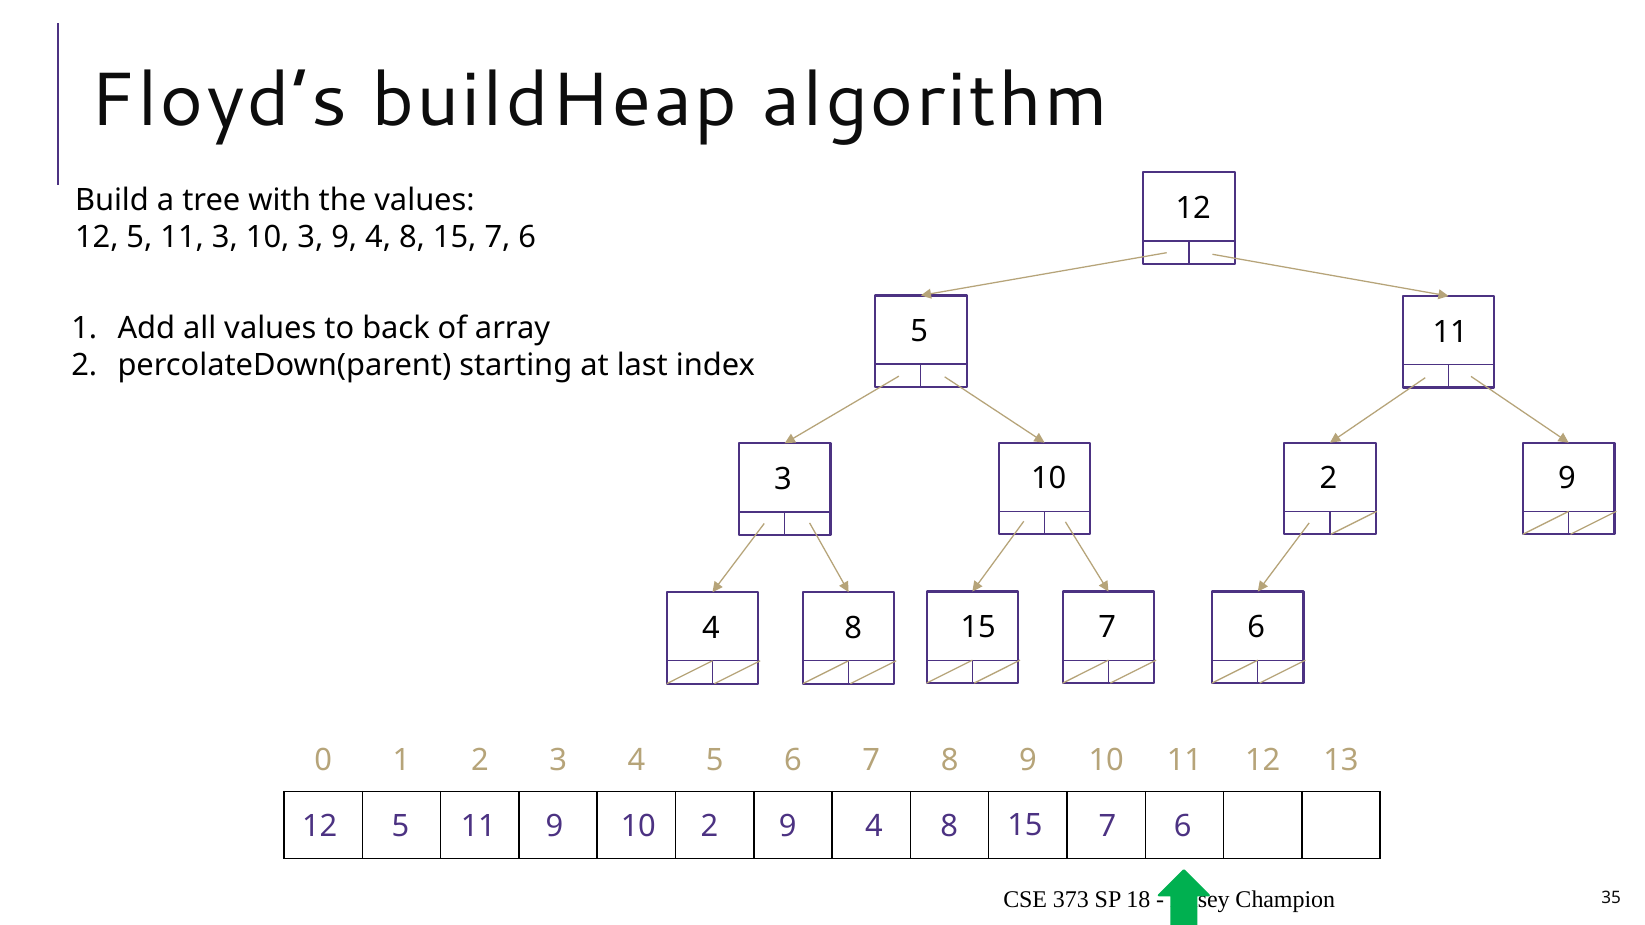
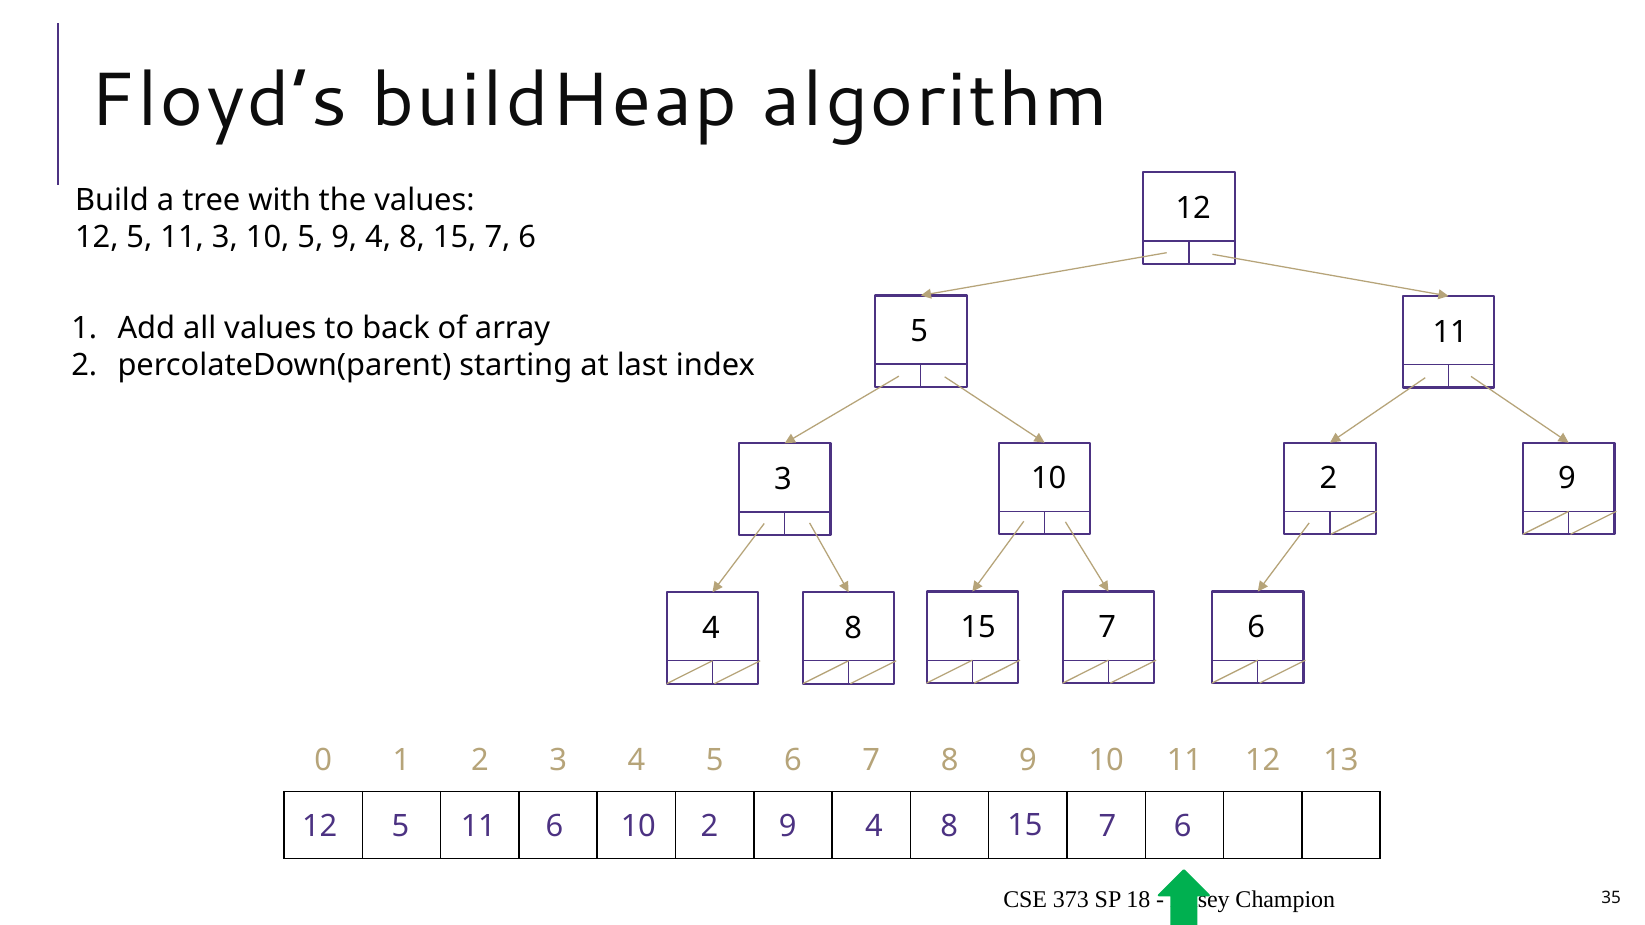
10 3: 3 -> 5 (310, 238)
11 9: 9 -> 6 (555, 826)
